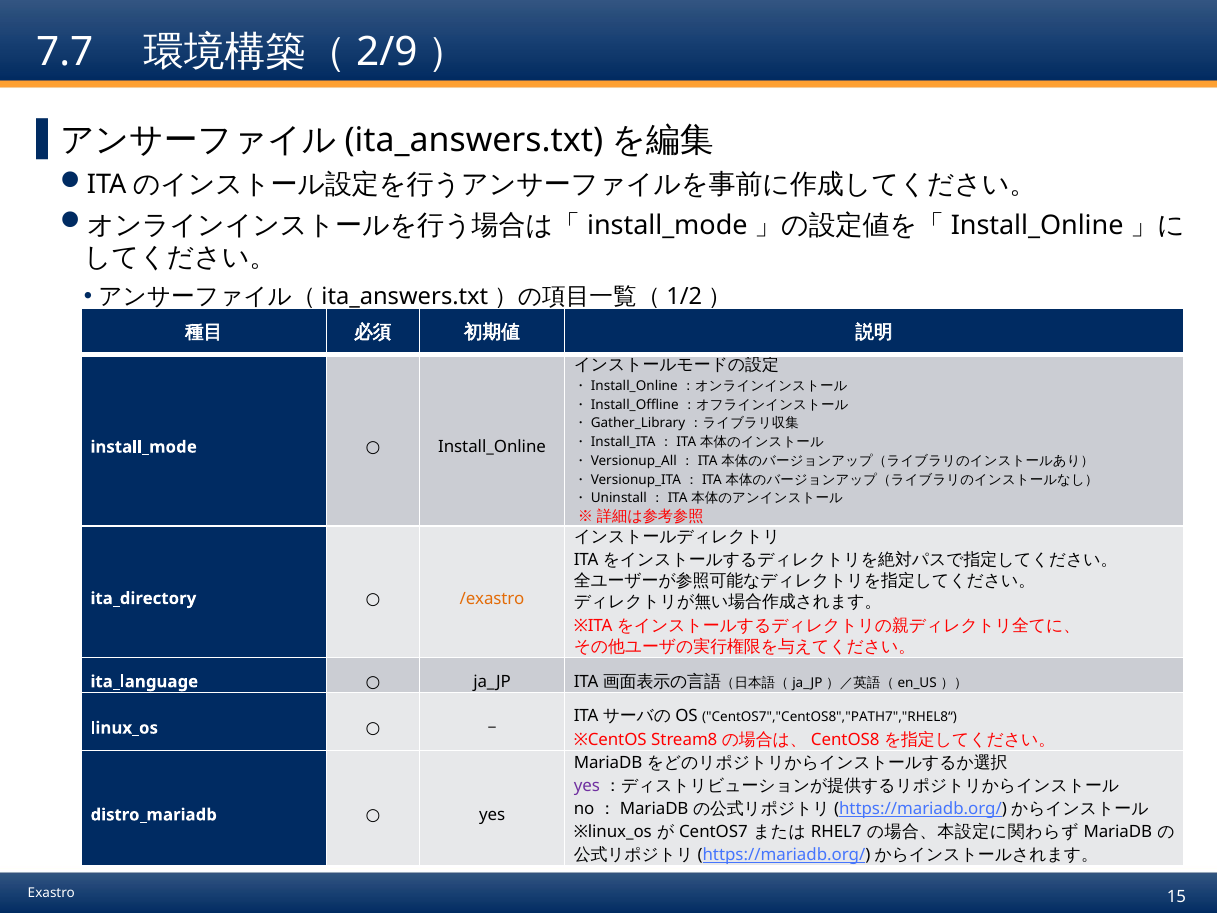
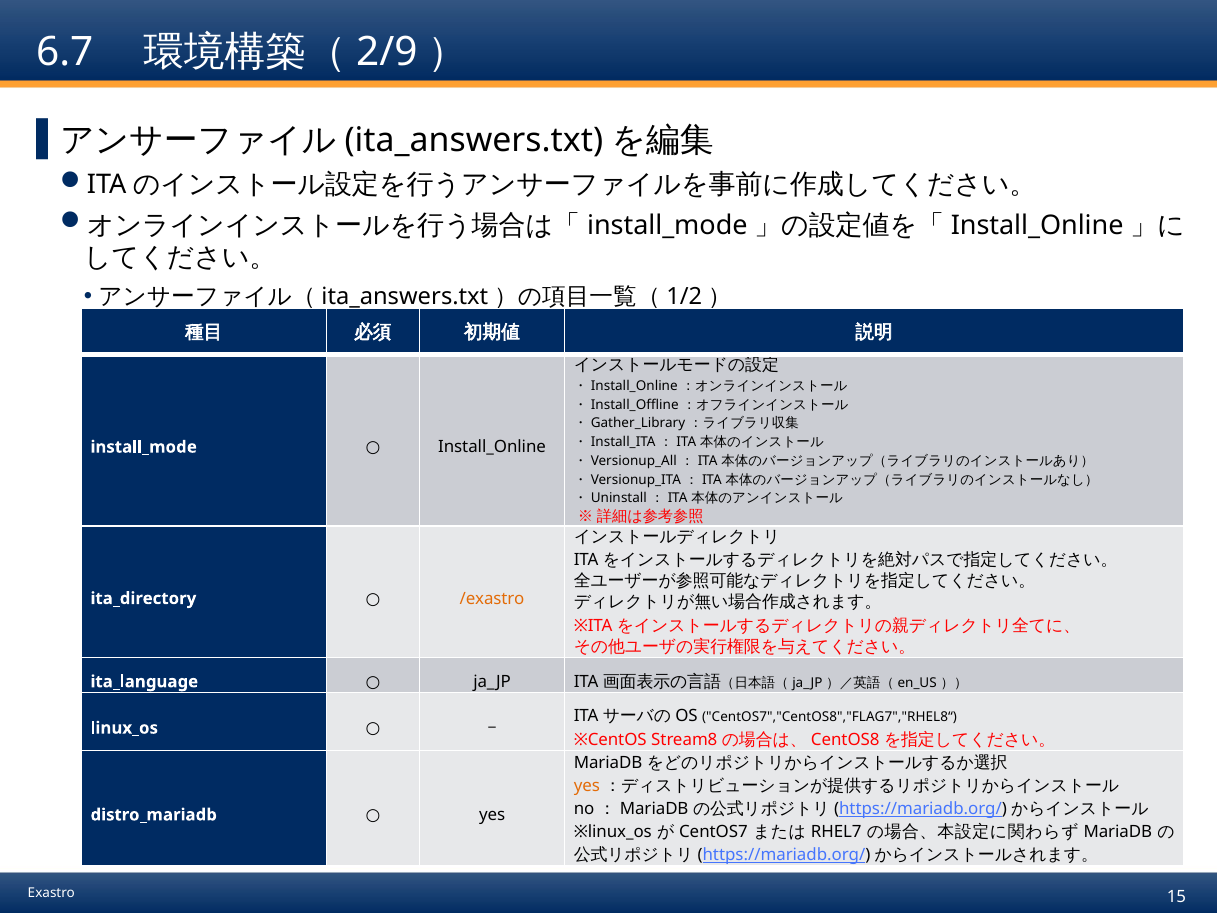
7.7: 7.7 -> 6.7 (65, 52)
CentOS7","CentOS8","PATH7","RHEL8“: CentOS7","CentOS8","PATH7","RHEL8“ -> CentOS7","CentOS8","FLAG7","RHEL8“ (830, 717)
yes colour: purple -> orange (587, 786)
